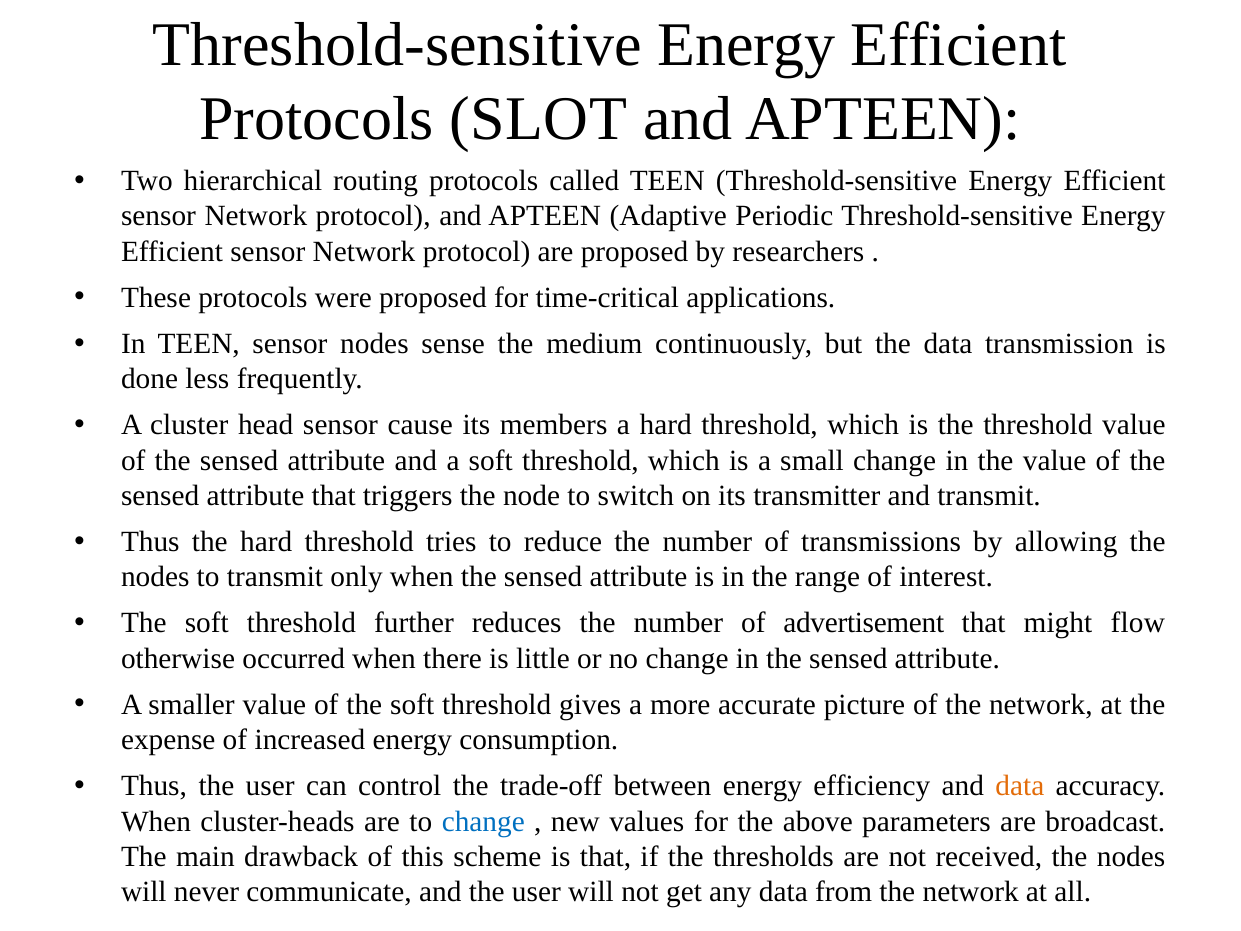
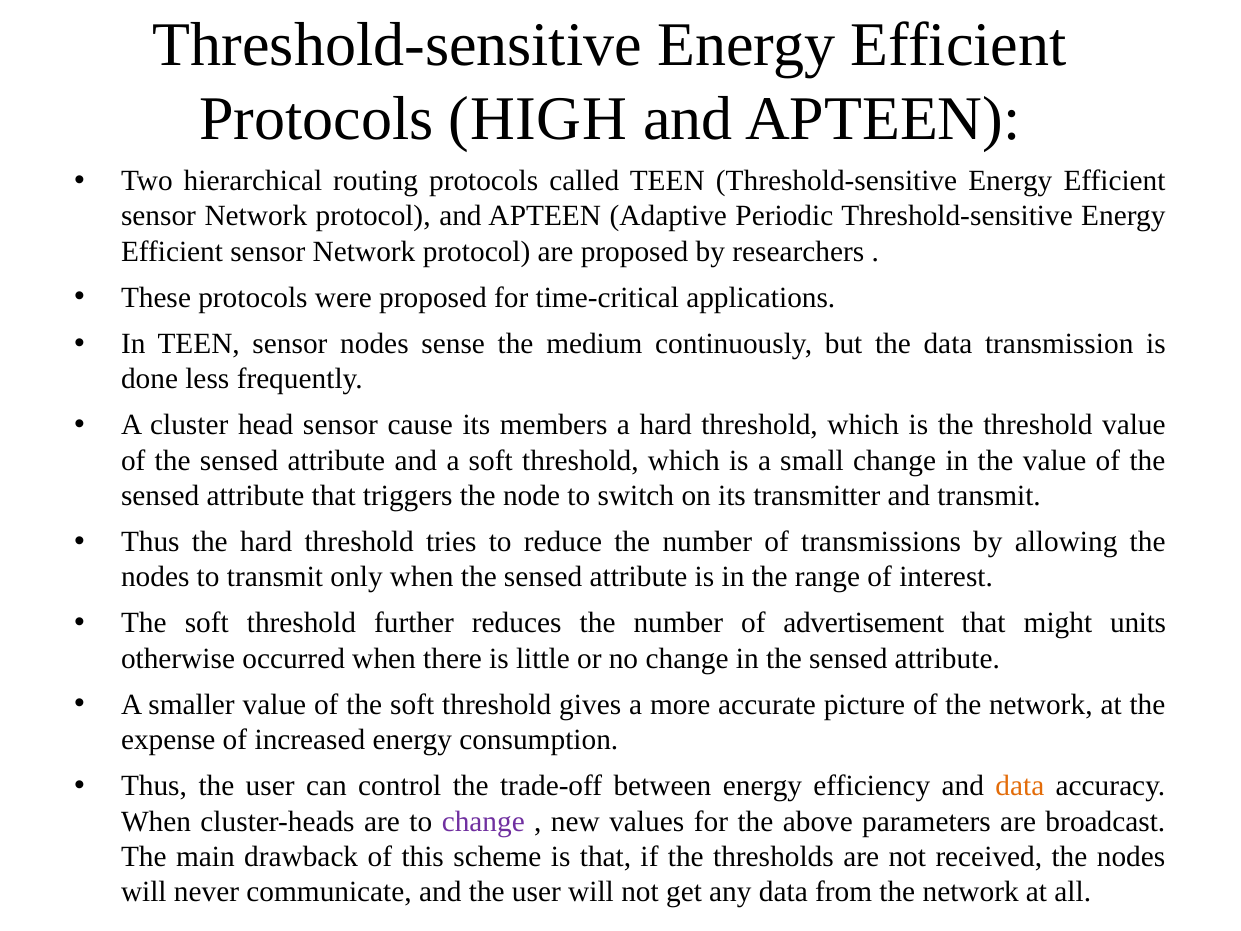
SLOT: SLOT -> HIGH (538, 119)
flow: flow -> units (1138, 623)
change colour: blue -> purple (483, 821)
